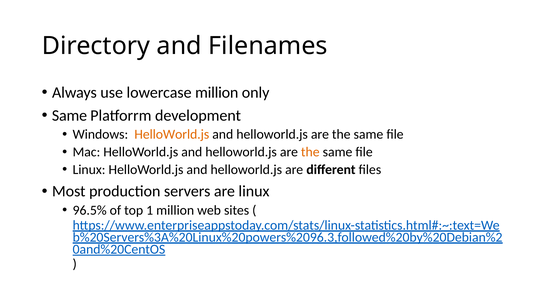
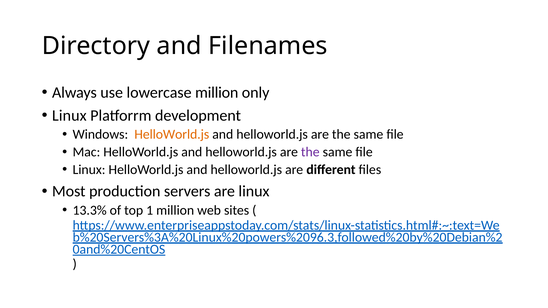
Same: Same -> Linux (69, 116)
the colour: orange -> purple (310, 152)
96.5%: 96.5% -> 13.3% (90, 210)
